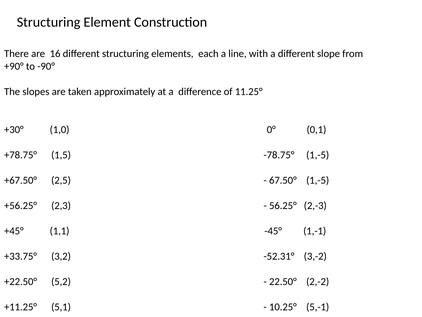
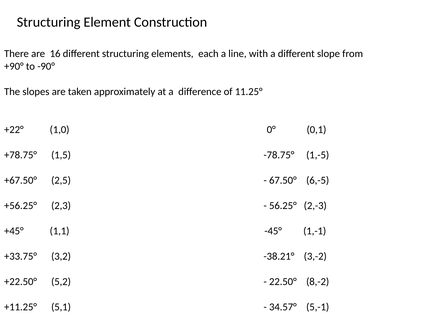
+30°: +30° -> +22° (14, 129)
67.50° 1,-5: 1,-5 -> 6,-5 (318, 180)
-52.31°: -52.31° -> -38.21° (279, 256)
2,-2: 2,-2 -> 8,-2 (318, 281)
10.25°: 10.25° -> 34.57° (283, 307)
